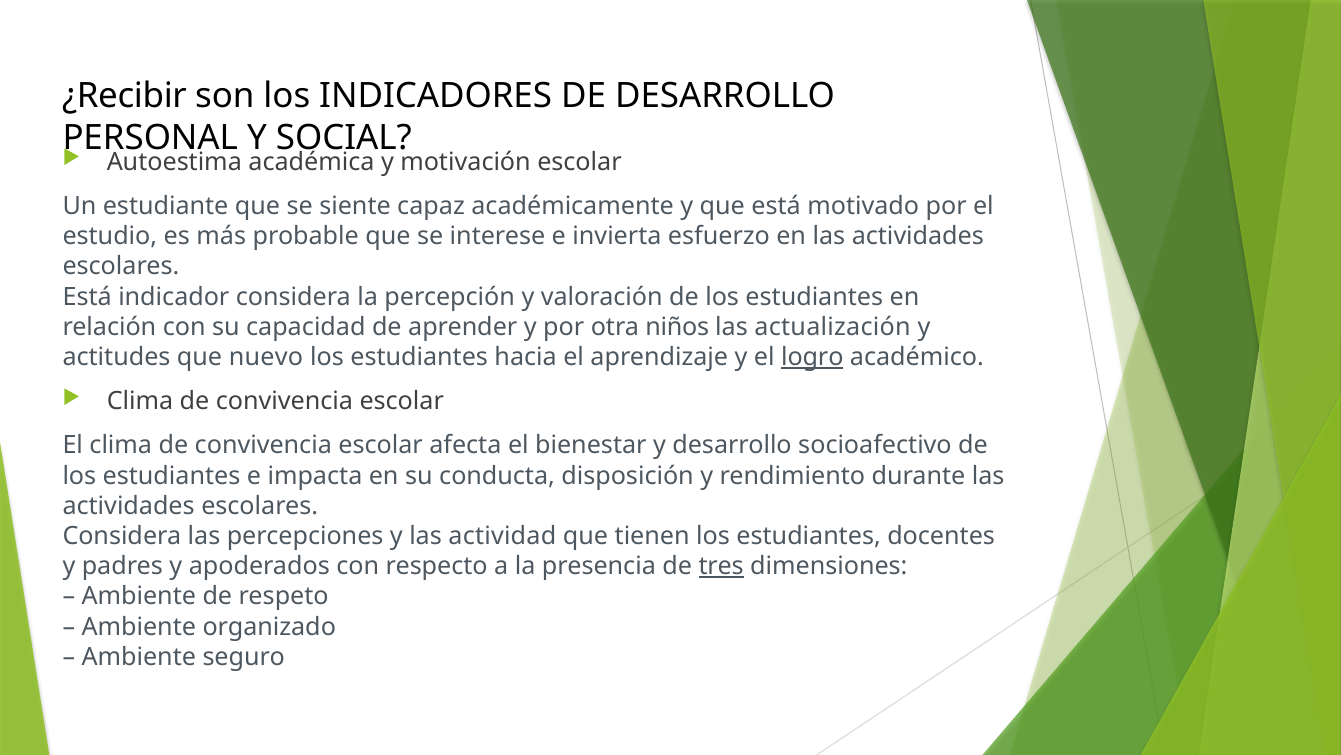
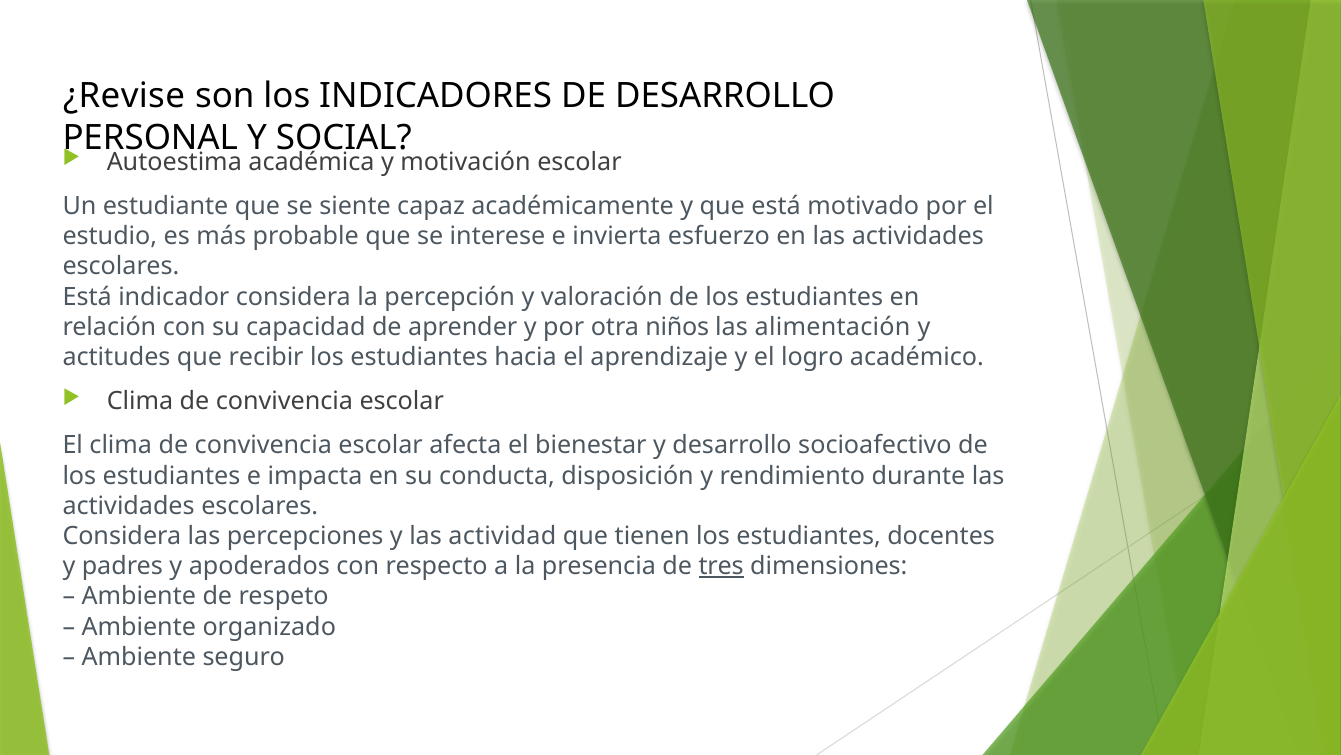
¿Recibir: ¿Recibir -> ¿Revise (124, 95)
actualización: actualización -> alimentación (833, 327)
nuevo: nuevo -> recibir (266, 357)
logro underline: present -> none (812, 357)
